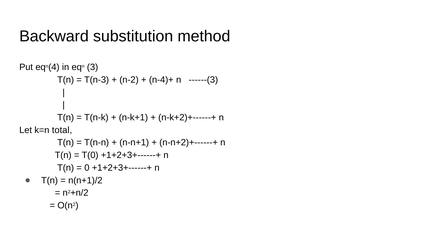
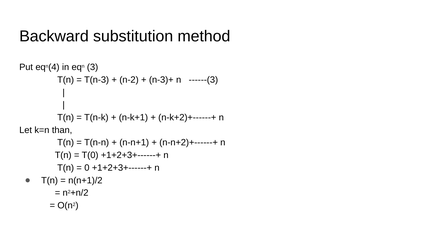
n-4)+: n-4)+ -> n-3)+ (161, 80)
total: total -> than (62, 130)
